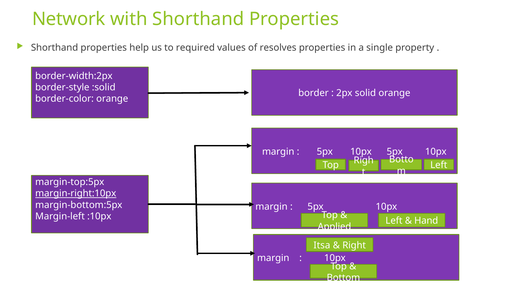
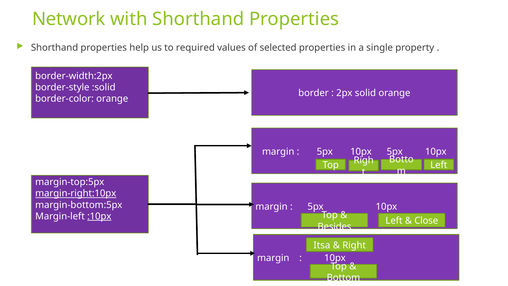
resolves: resolves -> selected (278, 48)
:10px underline: none -> present (99, 216)
Hand: Hand -> Close (426, 221)
Applied: Applied -> Besides (334, 226)
